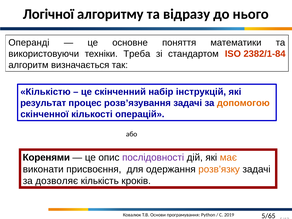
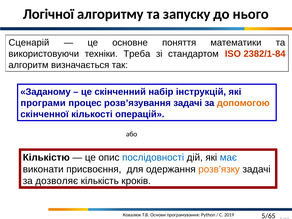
відразу: відразу -> запуску (187, 14)
Операнді: Операнді -> Сценарій (29, 43)
Кількістю: Кількістю -> Заданому (46, 92)
результат: результат -> програми (43, 103)
Коренями: Коренями -> Кількістю (46, 158)
послідовності colour: purple -> blue (153, 158)
має colour: orange -> blue (228, 158)
